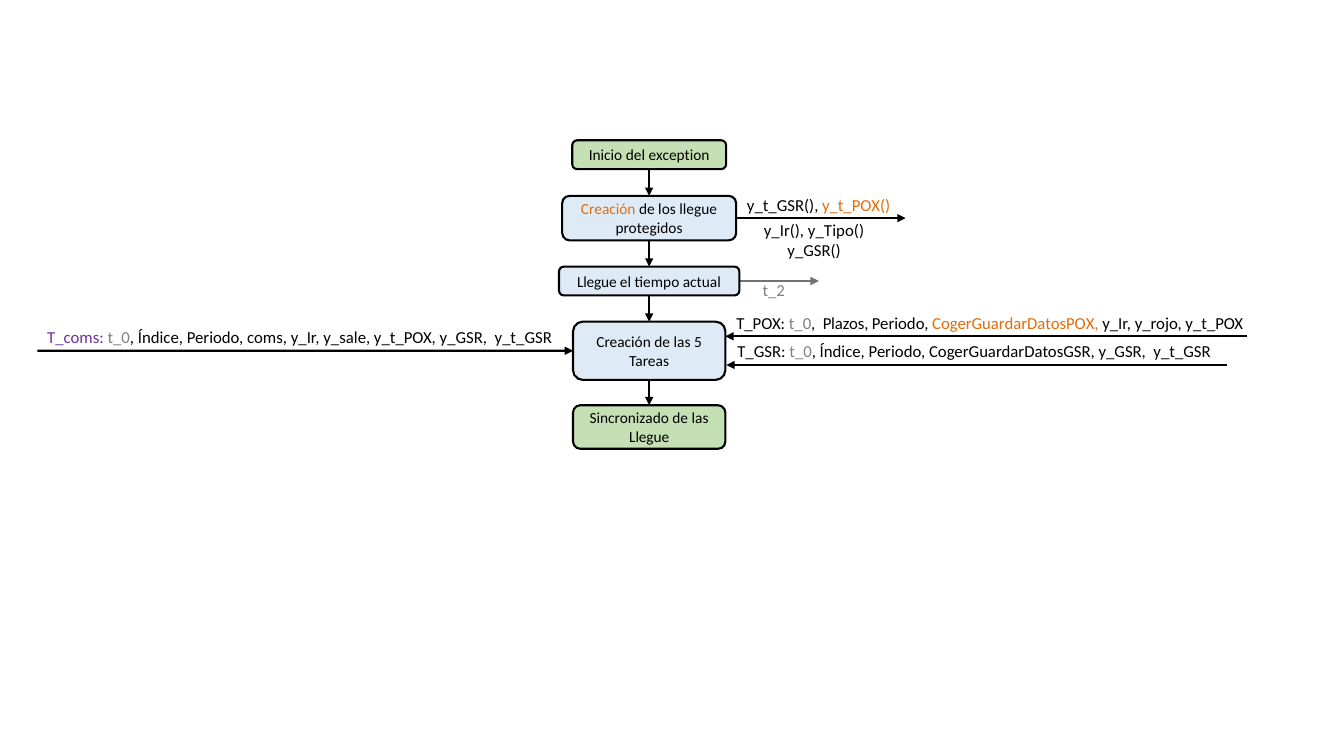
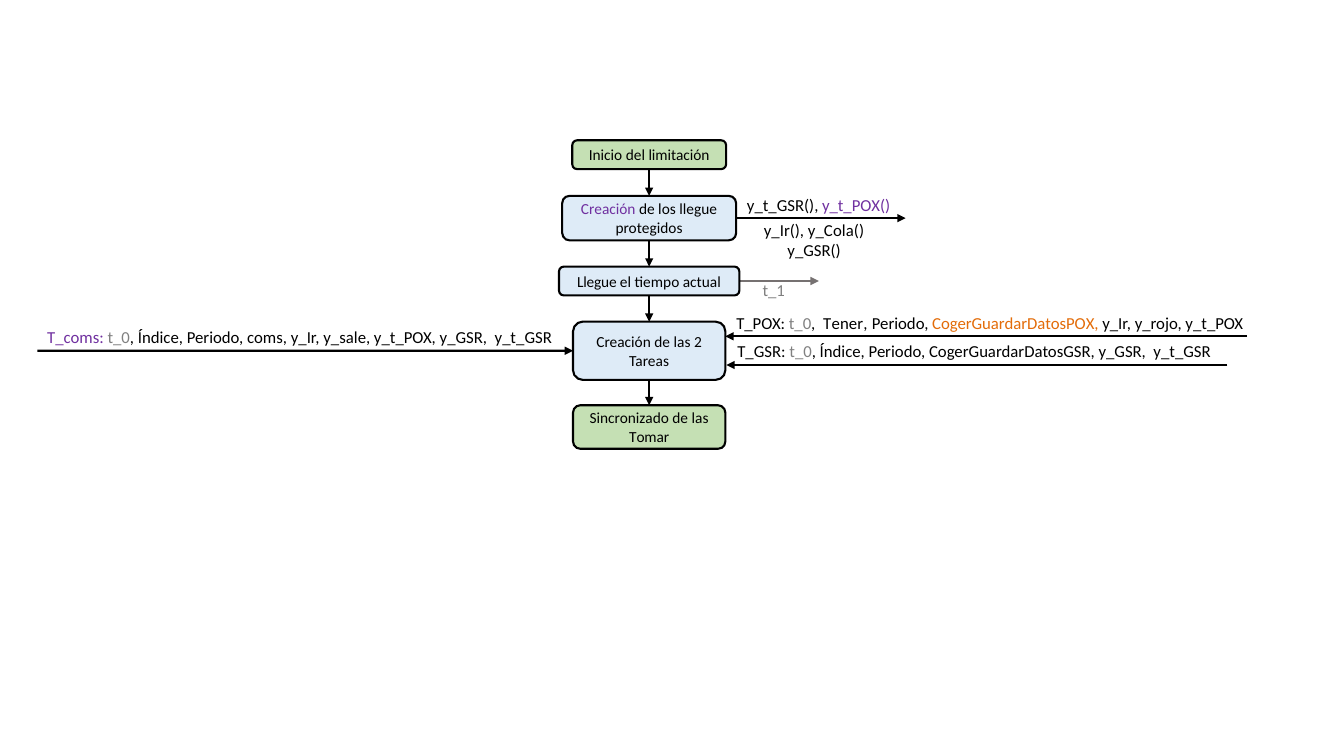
exception: exception -> limitación (679, 156)
y_t_POX( colour: orange -> purple (856, 206)
Creación colour: orange -> purple (608, 210)
y_Tipo(: y_Tipo( -> y_Cola( (836, 231)
t_2: t_2 -> t_1 (774, 290)
Plazos: Plazos -> Tener (845, 323)
5: 5 -> 2 (698, 342)
Llegue: Llegue -> Tomar (649, 437)
